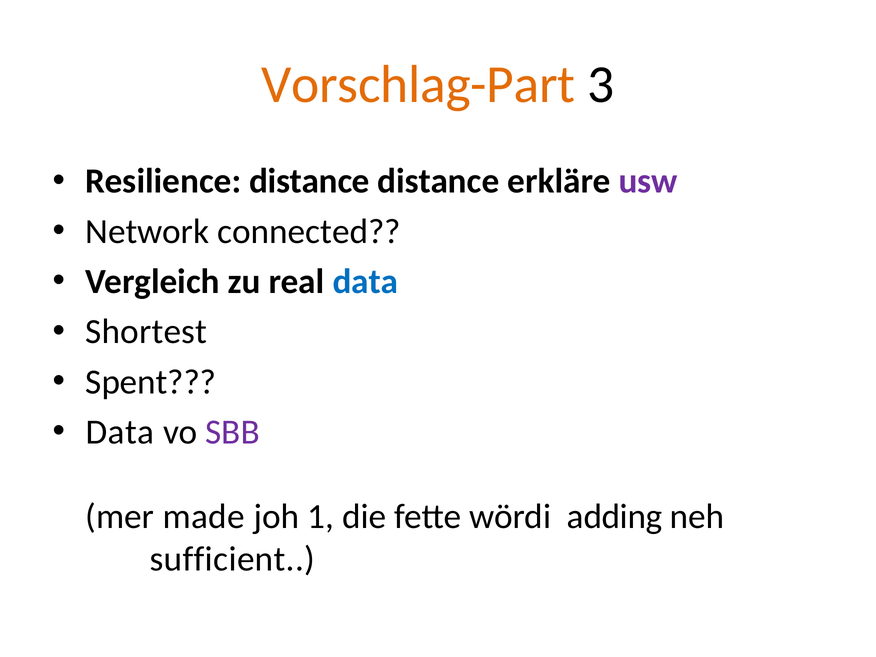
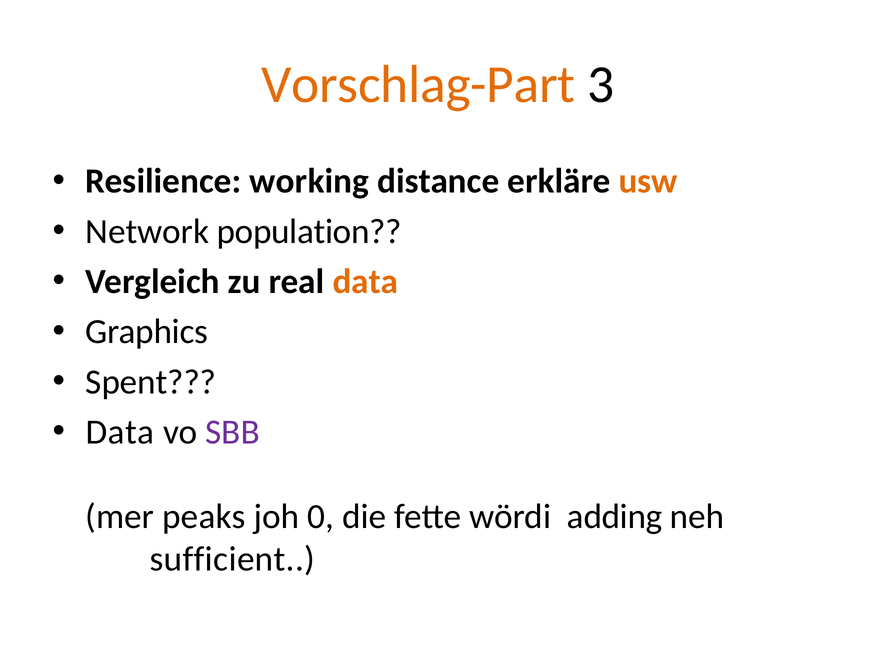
Resilience distance: distance -> working (309, 181)
usw colour: purple -> orange (648, 181)
connected: connected -> population (309, 231)
data colour: blue -> orange (365, 282)
Shortest: Shortest -> Graphics (147, 332)
made: made -> peaks (204, 517)
1: 1 -> 0 (321, 517)
